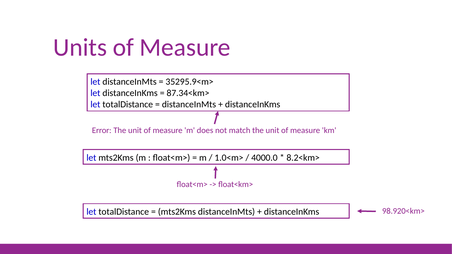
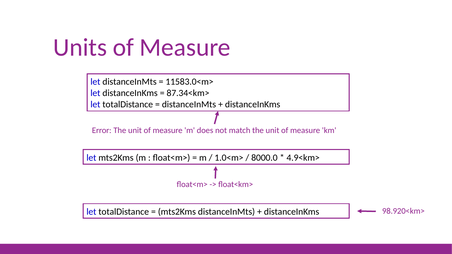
35295.9<m>: 35295.9<m> -> 11583.0<m> (190, 82)
4000.0: 4000.0 -> 8000.0 (264, 158)
8.2<km>: 8.2<km> -> 4.9<km> (303, 158)
